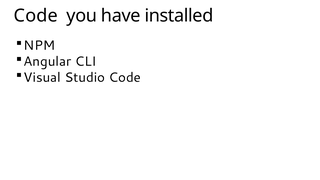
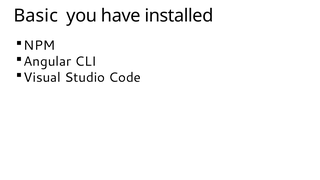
Code: Code -> Basic (36, 16)
